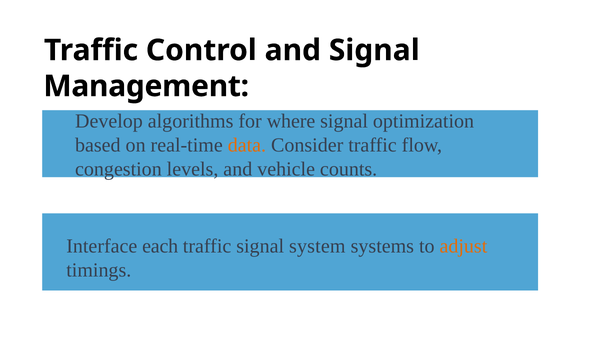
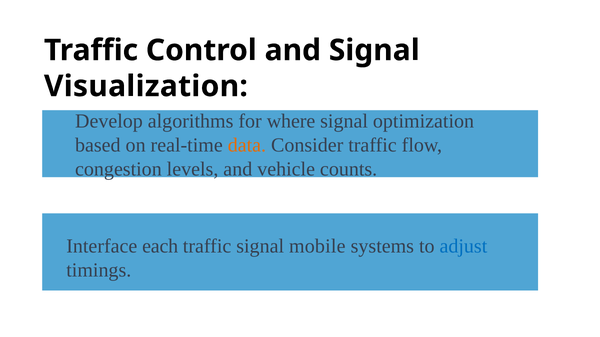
Management: Management -> Visualization (146, 86)
system: system -> mobile (317, 247)
adjust colour: orange -> blue (463, 247)
